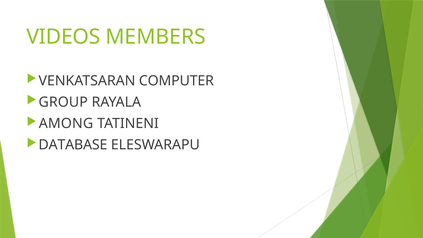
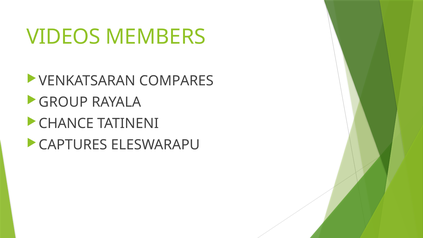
COMPUTER: COMPUTER -> COMPARES (176, 81)
AMONG: AMONG -> CHANCE (66, 124)
DATABASE: DATABASE -> CAPTURES (73, 145)
